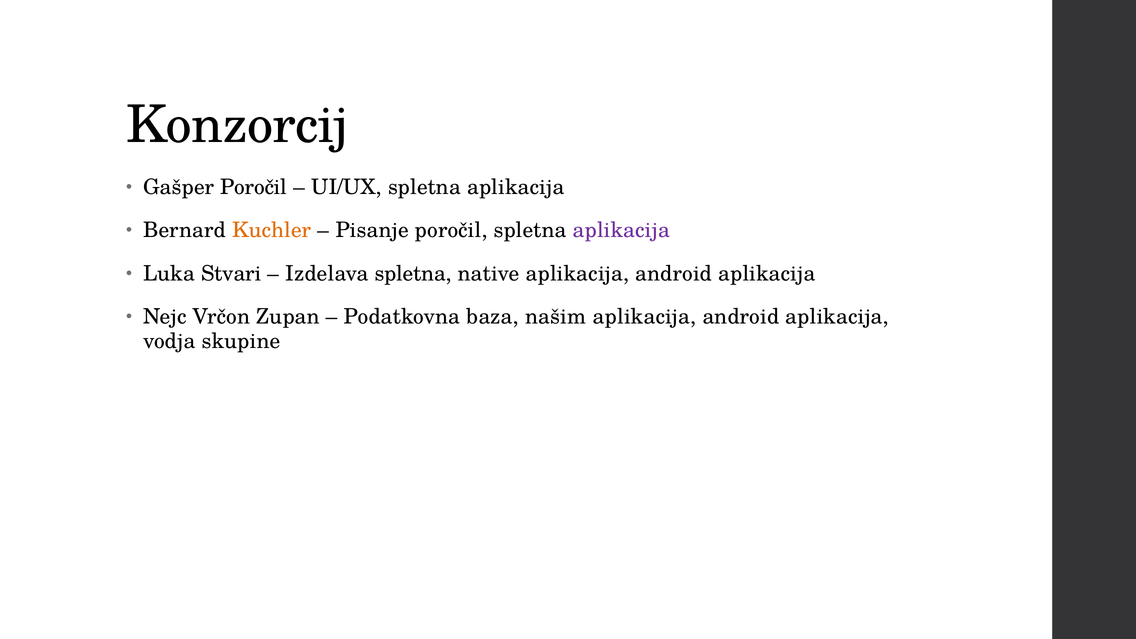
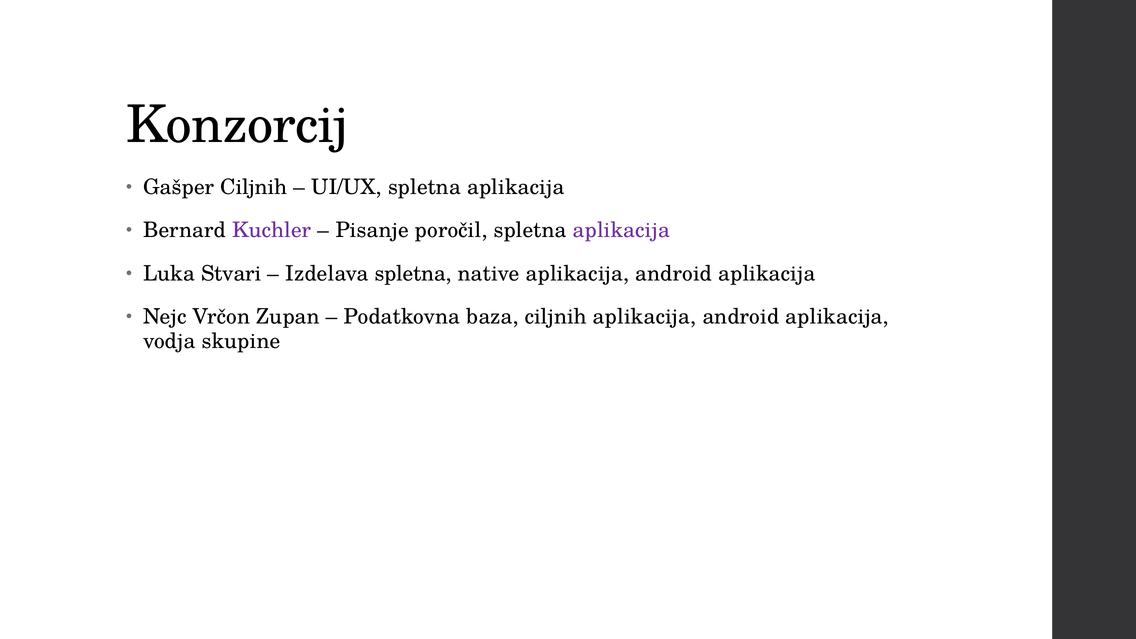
Gašper Poročil: Poročil -> Ciljnih (254, 187)
Kuchler colour: orange -> purple (272, 230)
baza našim: našim -> ciljnih (556, 317)
